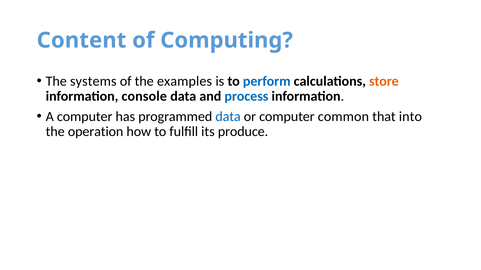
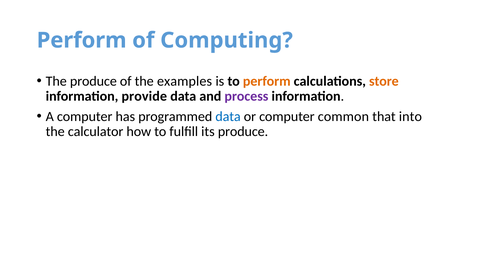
Content: Content -> Perform (82, 40)
The systems: systems -> produce (93, 81)
perform colour: blue -> orange (267, 81)
console: console -> provide (144, 96)
process colour: blue -> purple (246, 96)
operation: operation -> calculator (96, 132)
